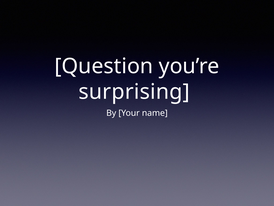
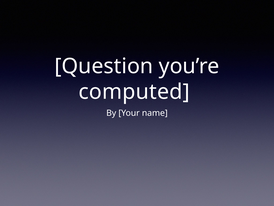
surprising: surprising -> computed (134, 92)
